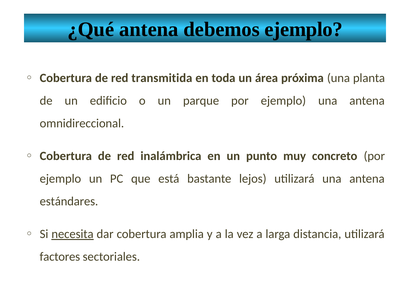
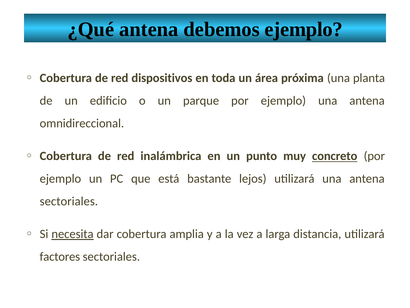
transmitida: transmitida -> dispositivos (162, 78)
concreto underline: none -> present (335, 156)
estándares: estándares -> sectoriales (69, 201)
